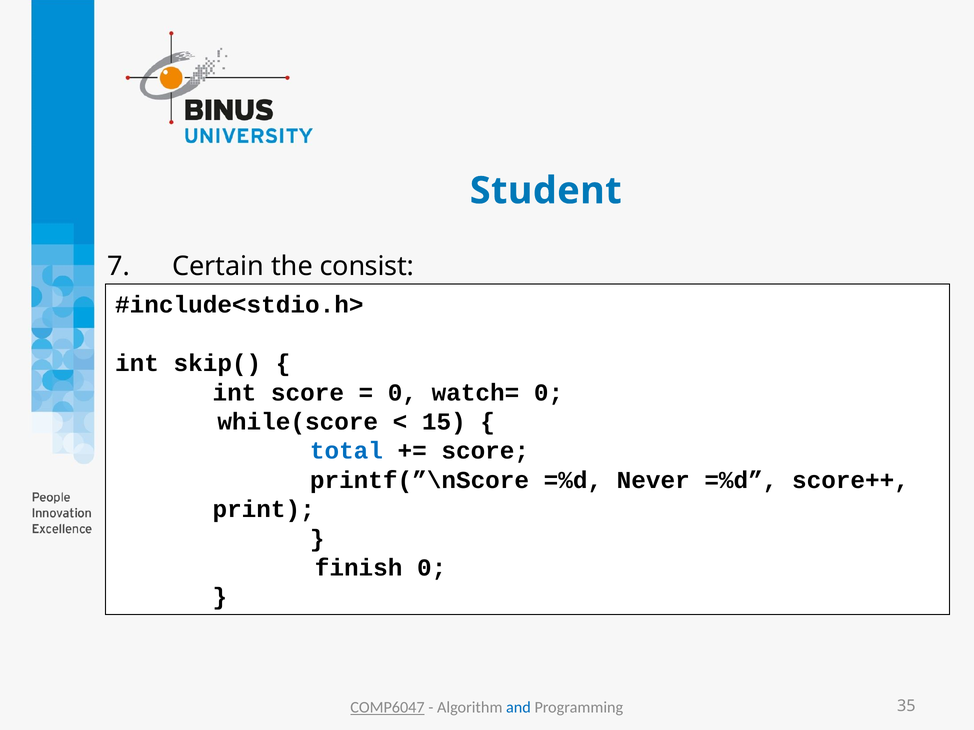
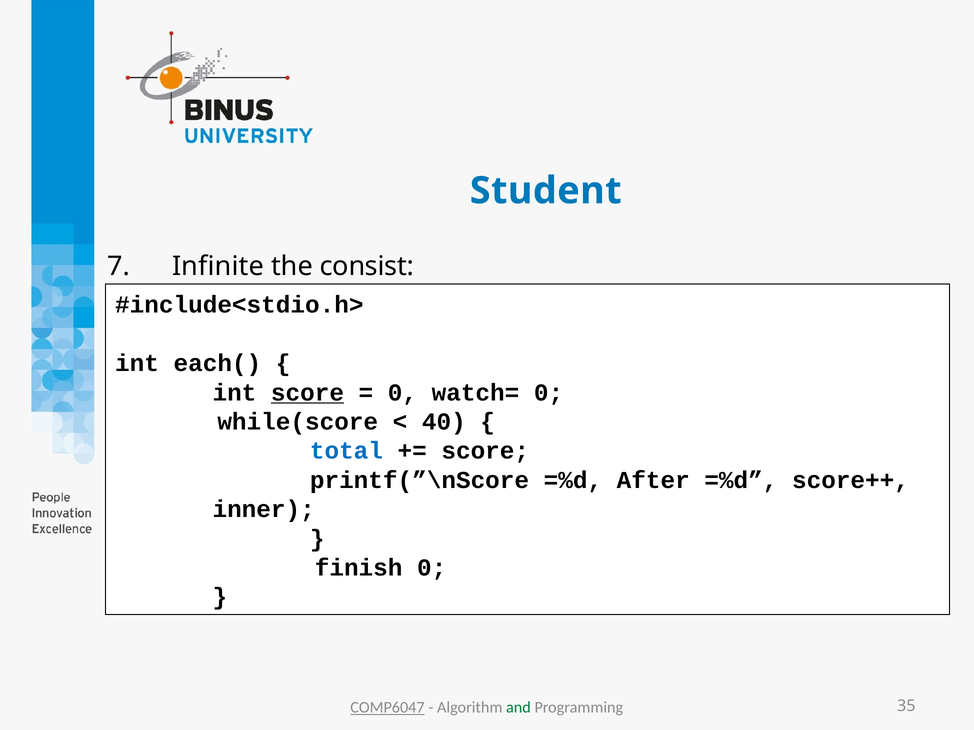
Certain: Certain -> Infinite (218, 267)
skip(: skip( -> each( (217, 364)
score underline: none -> present (307, 393)
15: 15 -> 40 (444, 422)
Never: Never -> After (653, 480)
print: print -> inner (264, 510)
and colour: blue -> green (518, 708)
